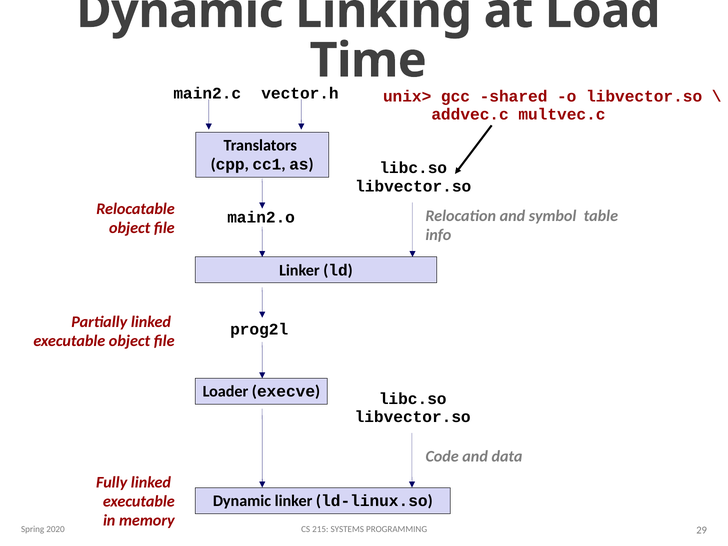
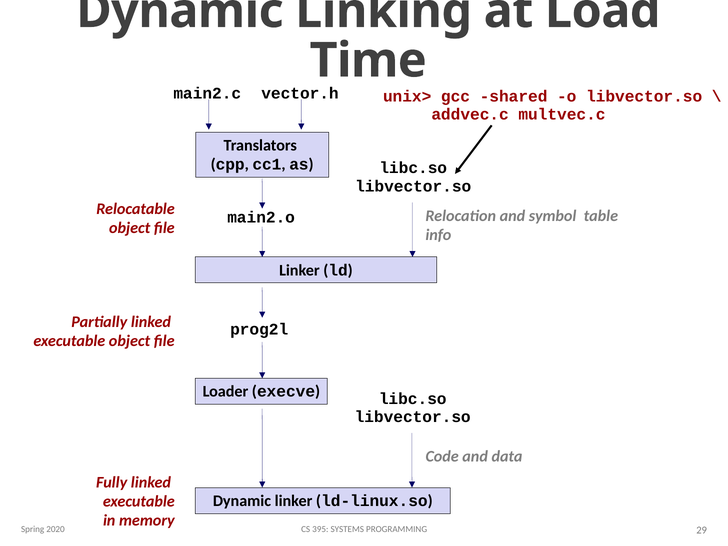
215: 215 -> 395 (320, 529)
